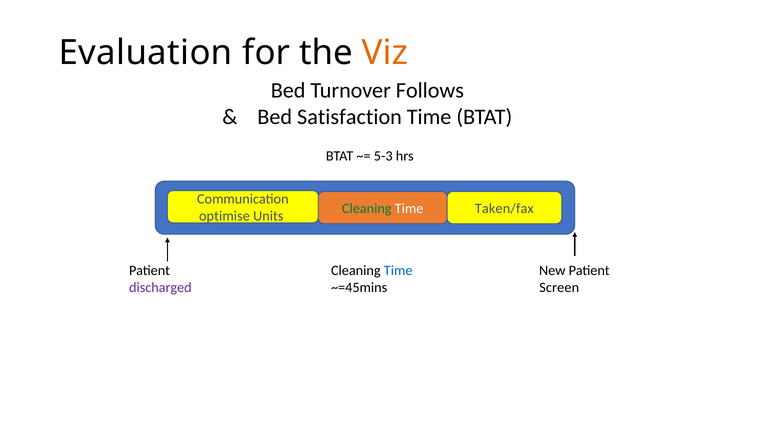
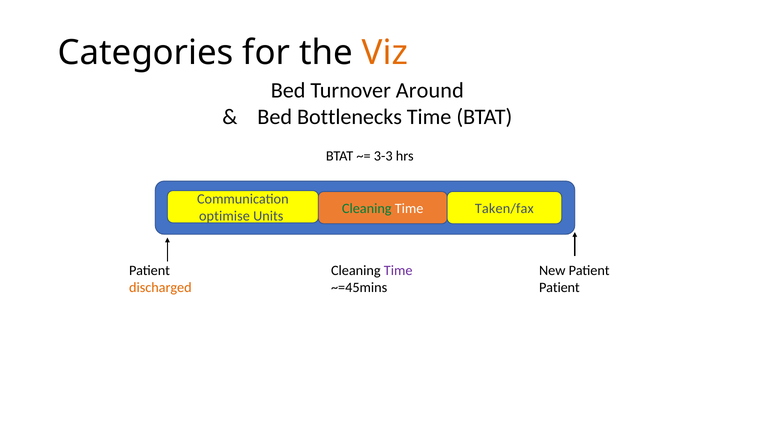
Evaluation: Evaluation -> Categories (146, 53)
Follows: Follows -> Around (430, 91)
Satisfaction: Satisfaction -> Bottlenecks (349, 117)
5-3: 5-3 -> 3-3 (383, 156)
Time colour: blue -> purple (398, 271)
discharged colour: purple -> orange (160, 288)
Screen: Screen -> Patient (559, 288)
